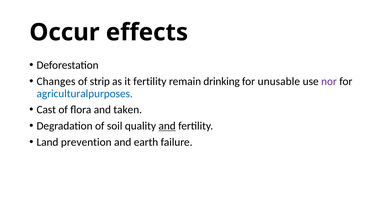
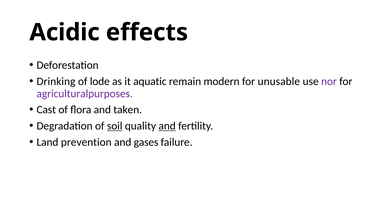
Occur: Occur -> Acidic (65, 32)
Changes: Changes -> Drinking (56, 81)
strip: strip -> lode (100, 81)
it fertility: fertility -> aquatic (150, 81)
drinking: drinking -> modern (222, 81)
agriculturalpurposes colour: blue -> purple (85, 93)
soil underline: none -> present (115, 126)
earth: earth -> gases (146, 142)
